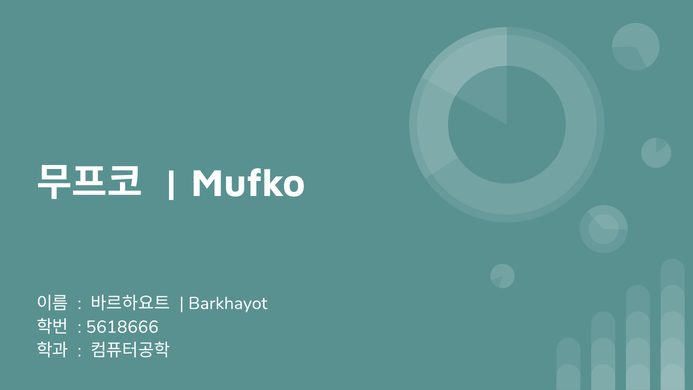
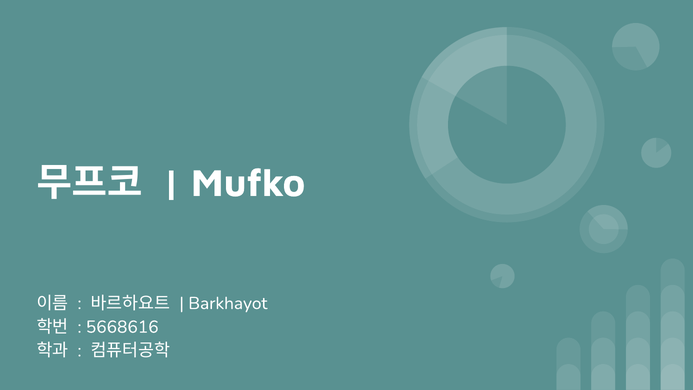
5618666: 5618666 -> 5668616 (122, 327)
